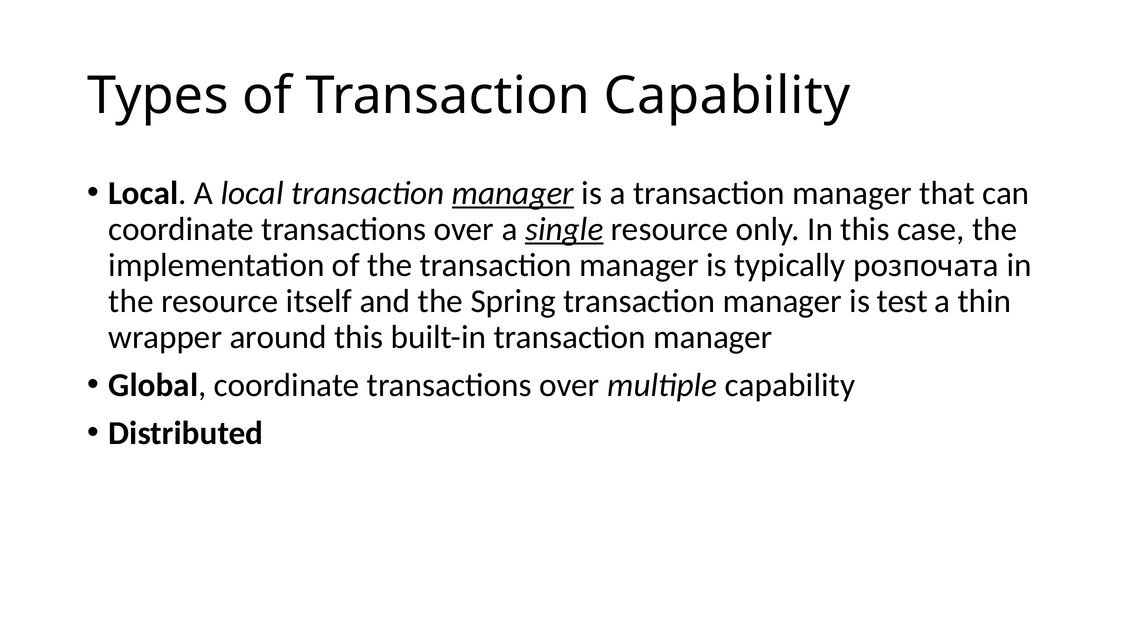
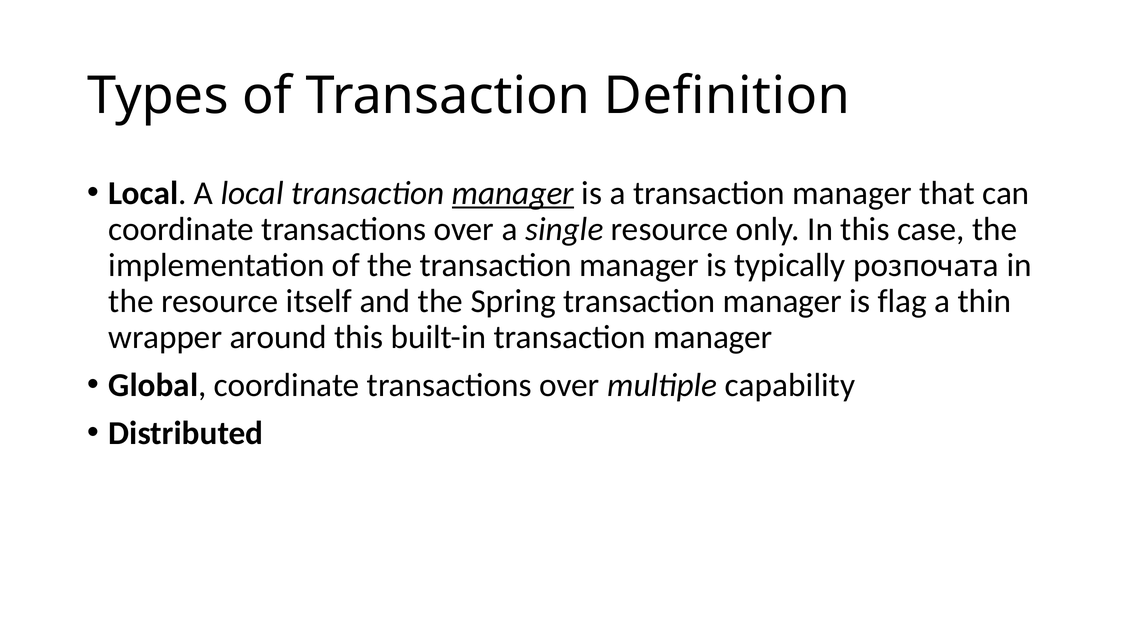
Transaction Capability: Capability -> Definition (727, 96)
single underline: present -> none (564, 229)
test: test -> flag (902, 301)
